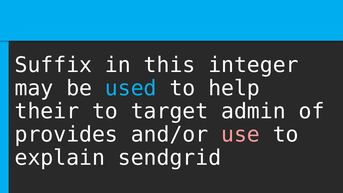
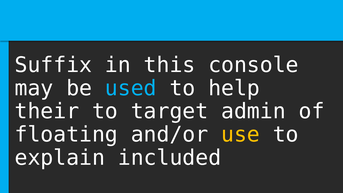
integer: integer -> console (253, 65)
provides: provides -> floating (66, 135)
use colour: pink -> yellow (241, 135)
sendgrid: sendgrid -> included (170, 158)
